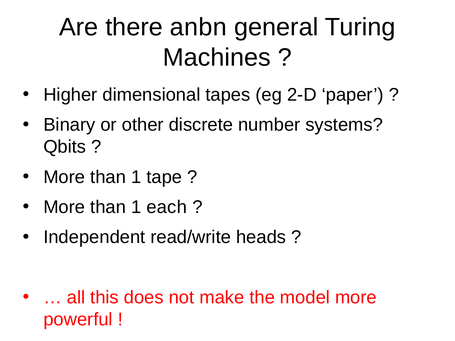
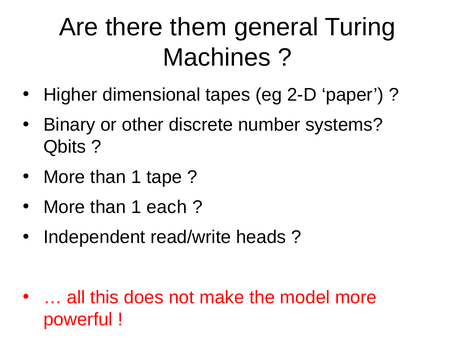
anbn: anbn -> them (198, 27)
